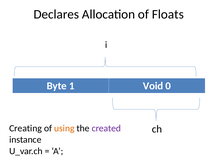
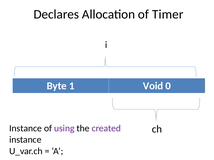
Floats: Floats -> Timer (168, 14)
Creating: Creating -> Instance (26, 129)
using colour: orange -> purple (64, 129)
